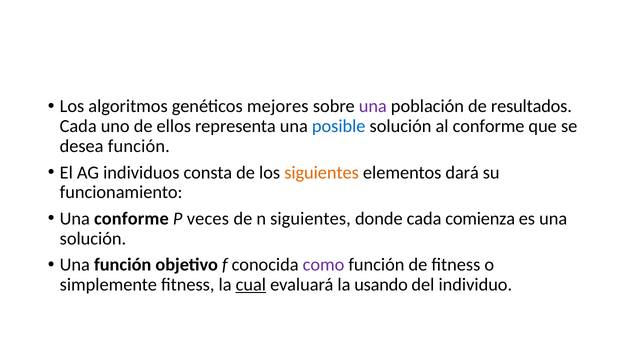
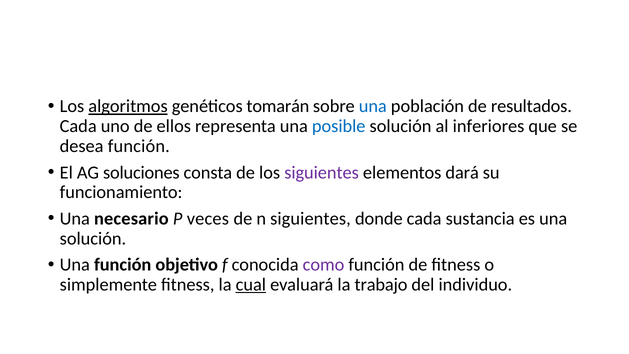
algoritmos underline: none -> present (128, 106)
mejores: mejores -> tomarán (278, 106)
una colour: purple -> blue (373, 106)
al conforme: conforme -> inferiores (489, 126)
individuos: individuos -> soluciones (141, 172)
siguientes colour: orange -> purple (322, 172)
Una conforme: conforme -> necesario (131, 219)
comienza: comienza -> sustancia (480, 219)
usando: usando -> trabajo (381, 285)
